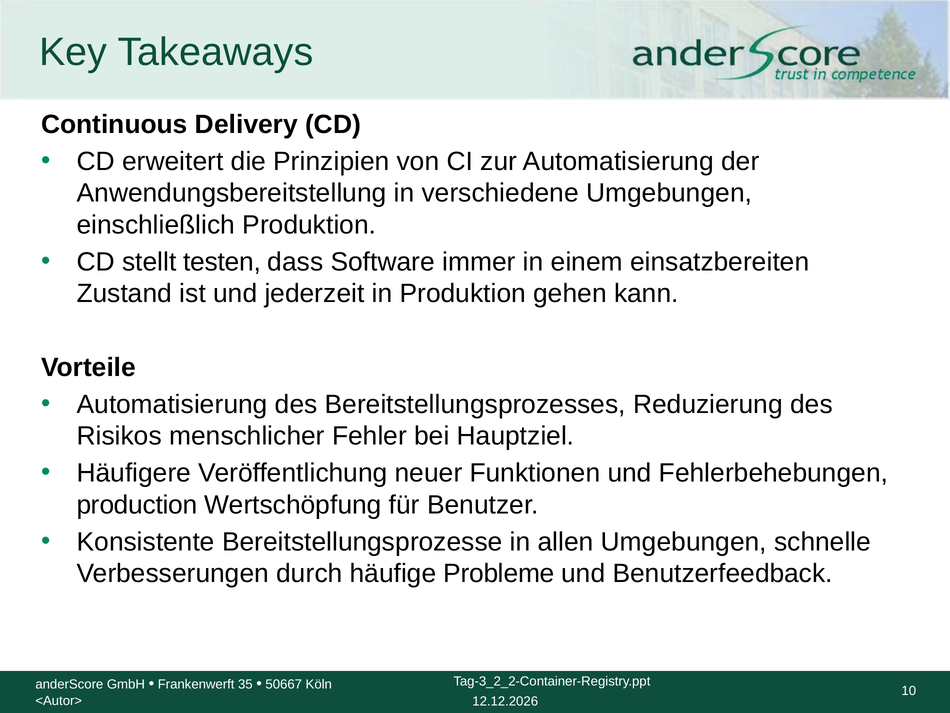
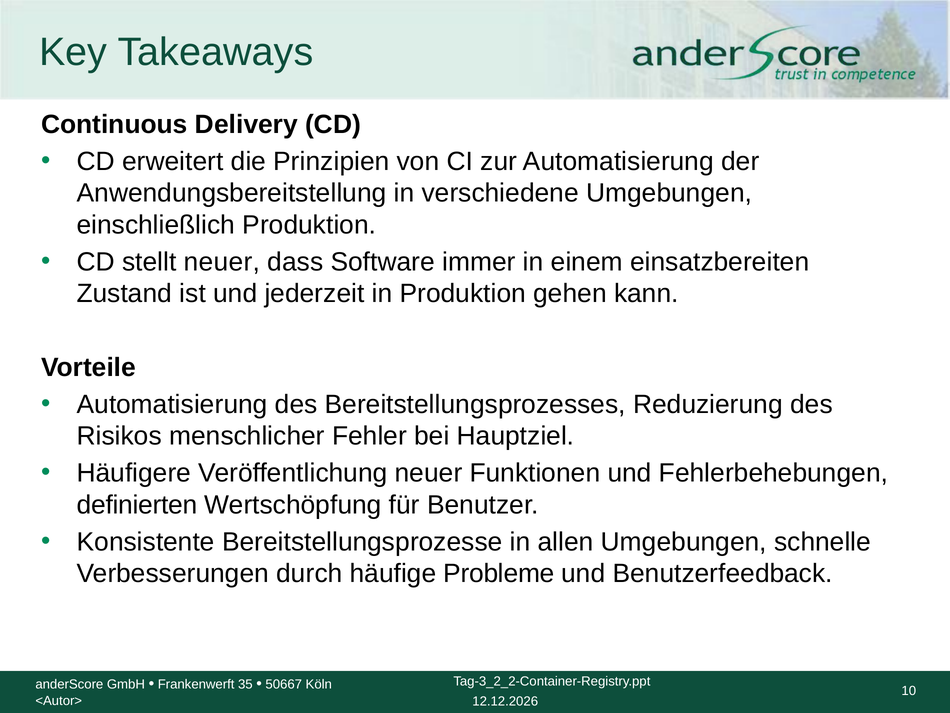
stellt testen: testen -> neuer (222, 262)
production: production -> definierten (137, 505)
